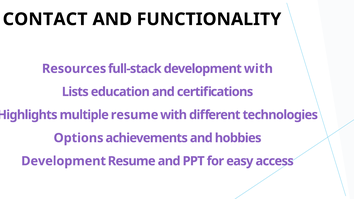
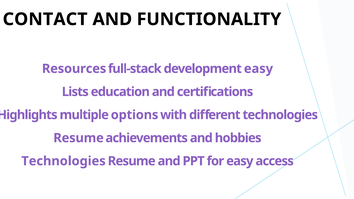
development with: with -> easy (258, 69)
multiple resume: resume -> options (135, 115)
Options: Options -> Resume (79, 138)
Development: Development -> Technologies (64, 161)
